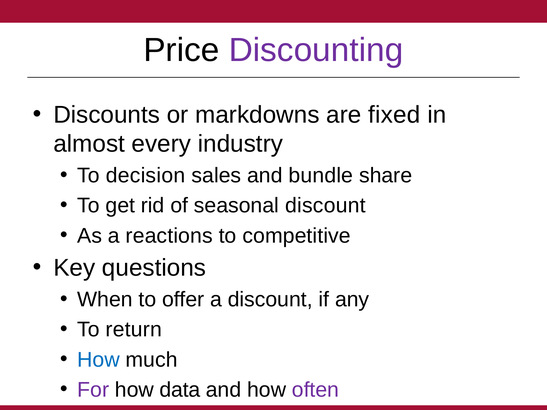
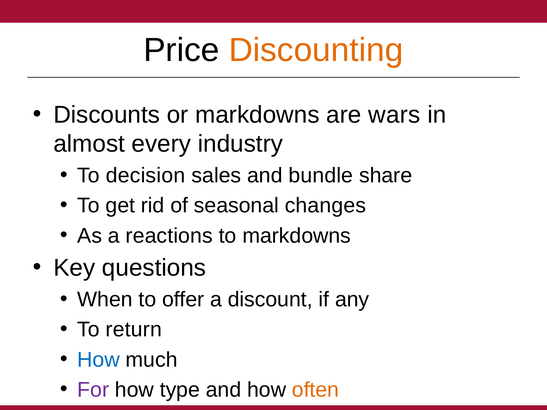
Discounting colour: purple -> orange (316, 50)
fixed: fixed -> wars (394, 115)
seasonal discount: discount -> changes (325, 206)
to competitive: competitive -> markdowns (297, 236)
data: data -> type (180, 390)
often colour: purple -> orange (316, 390)
